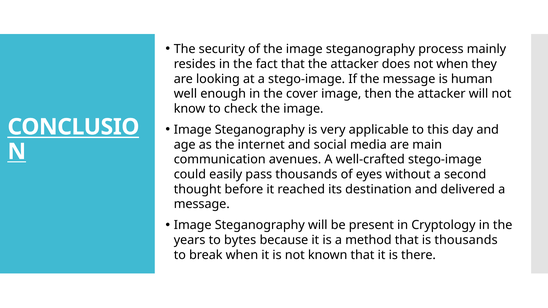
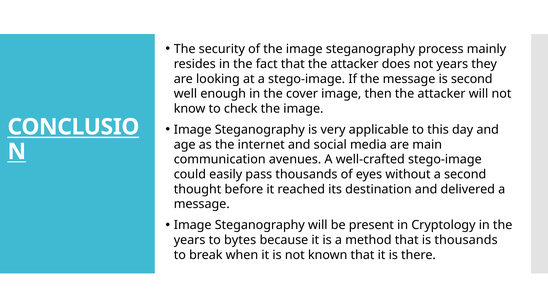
not when: when -> years (452, 64)
is human: human -> second (472, 79)
